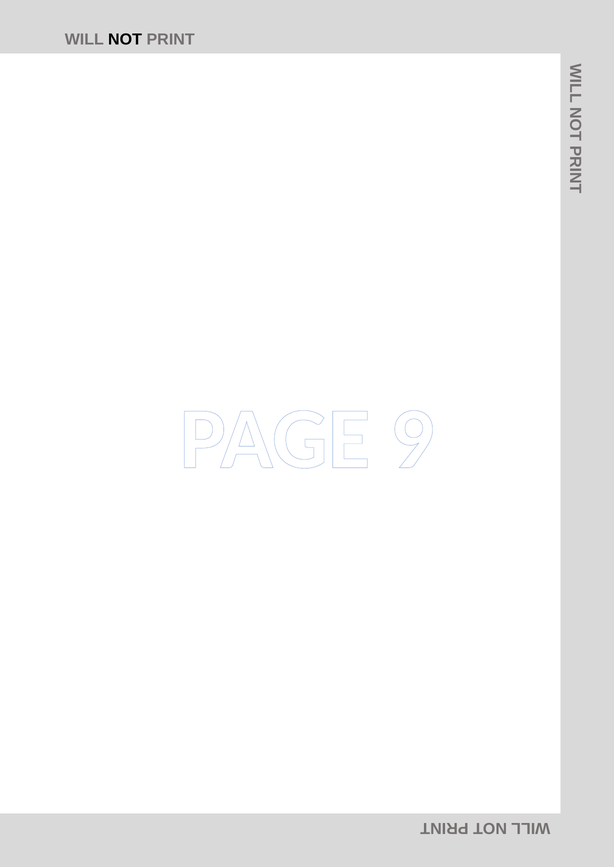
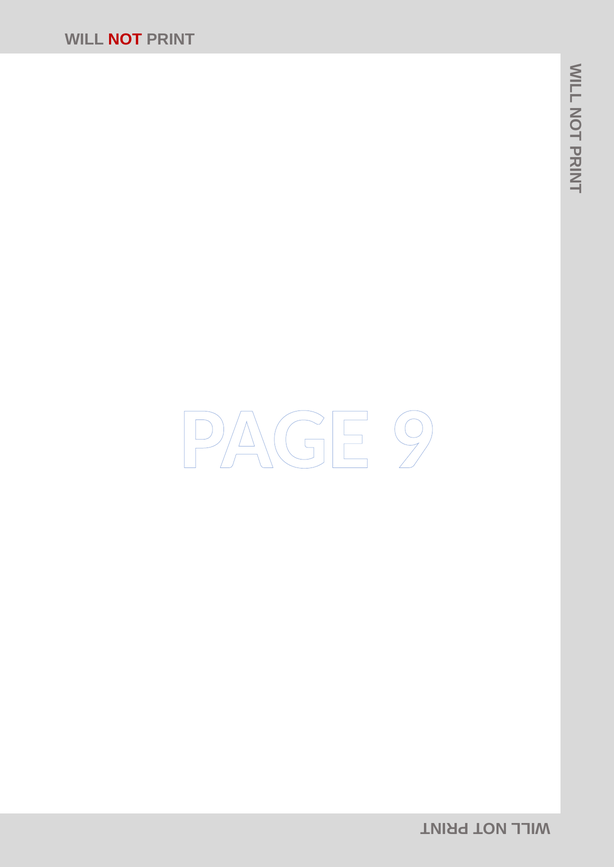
NOT colour: black -> red (125, 39)
